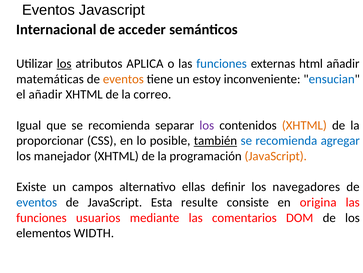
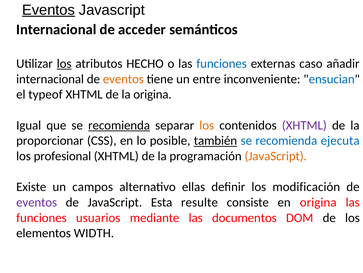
Eventos underline: none -> present (48, 10)
APLICA: APLICA -> HECHO (145, 63)
html: html -> caso (311, 63)
matemáticas: matemáticas -> internacional (50, 79)
estoy: estoy -> entre (207, 79)
el añadir: añadir -> typeof (45, 94)
la correo: correo -> origina (152, 94)
recomienda underline: none -> present (119, 125)
los colour: purple -> orange (207, 125)
XHTML colour: orange -> purple (304, 125)
agregar: agregar -> ejecuta (340, 140)
manejador: manejador -> profesional (62, 156)
navegadores: navegadores -> modificación (306, 186)
eventos colour: blue -> purple (37, 202)
comentarios: comentarios -> documentos (244, 217)
